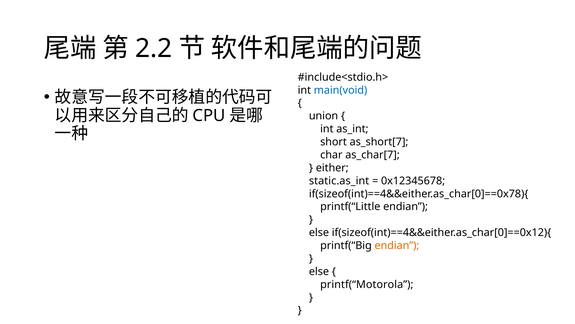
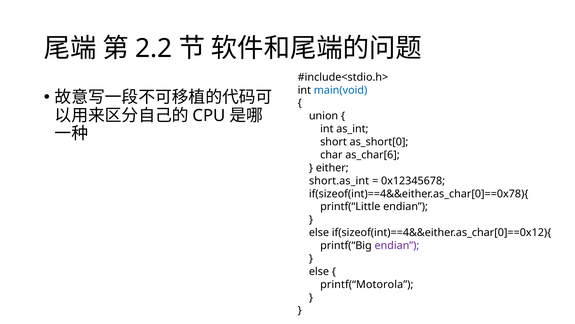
as_short[7: as_short[7 -> as_short[0 (379, 142)
as_char[7: as_char[7 -> as_char[6 (372, 155)
static.as_int: static.as_int -> short.as_int (339, 181)
endian colour: orange -> purple (397, 245)
